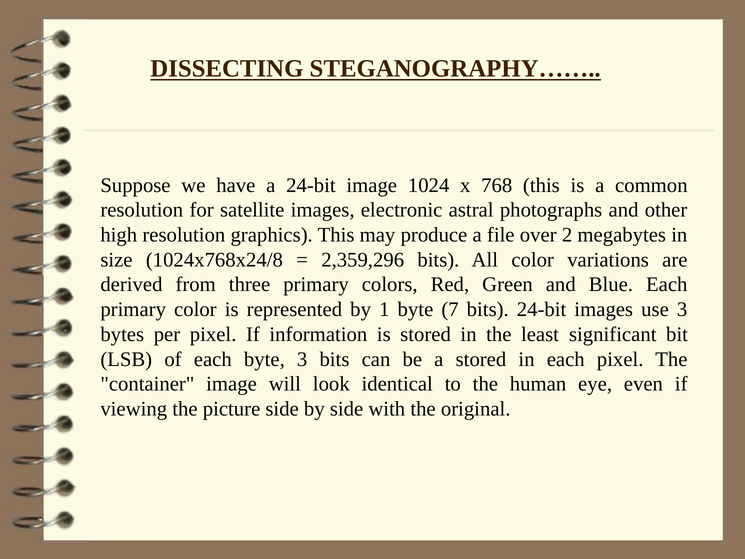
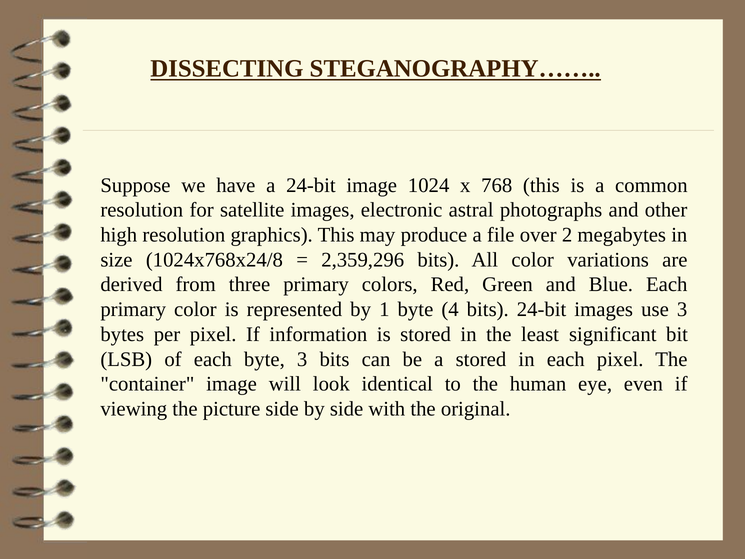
7: 7 -> 4 (450, 309)
